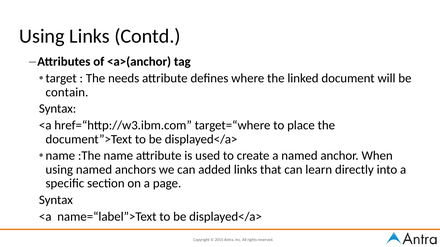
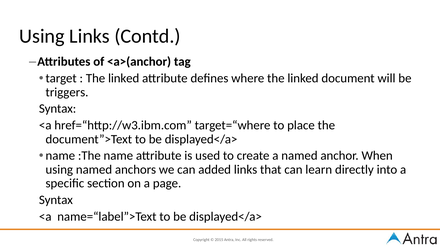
needs: needs -> linked (124, 78)
contain: contain -> triggers (67, 92)
